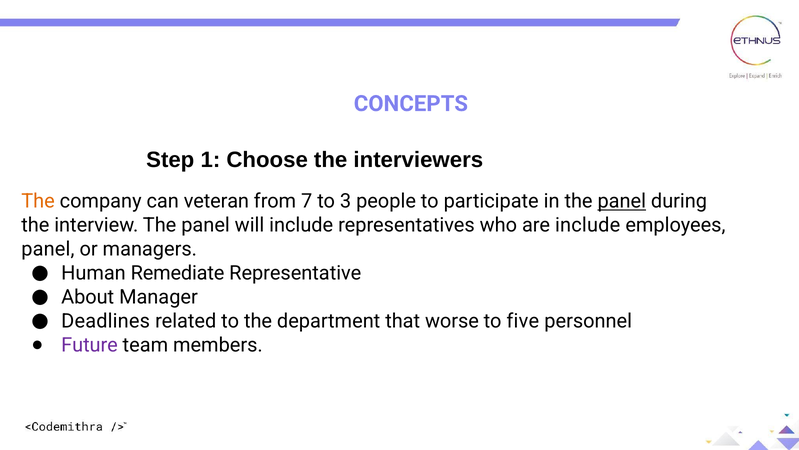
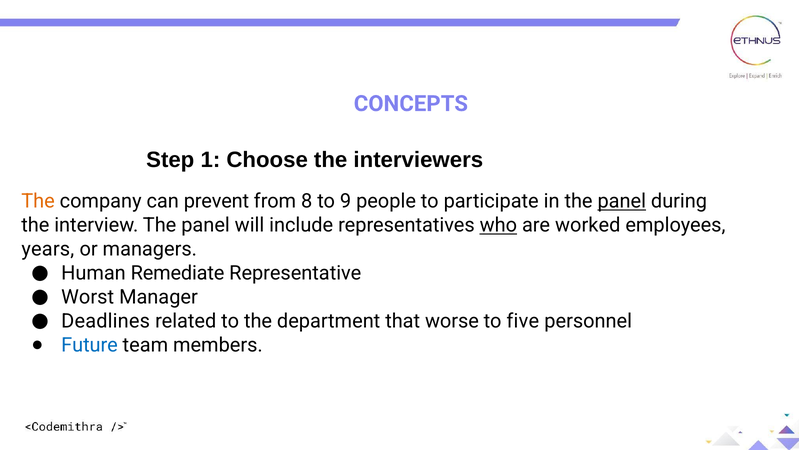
veteran: veteran -> prevent (216, 201)
7: 7 -> 8 (307, 201)
3: 3 -> 9 (346, 201)
who underline: none -> present (498, 225)
are include: include -> worked (588, 225)
panel: panel -> years (48, 249)
About: About -> Worst (88, 297)
Future colour: purple -> blue (90, 345)
